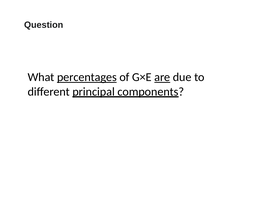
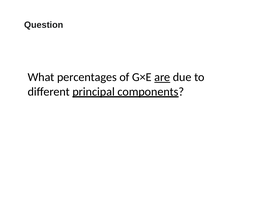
percentages underline: present -> none (87, 77)
